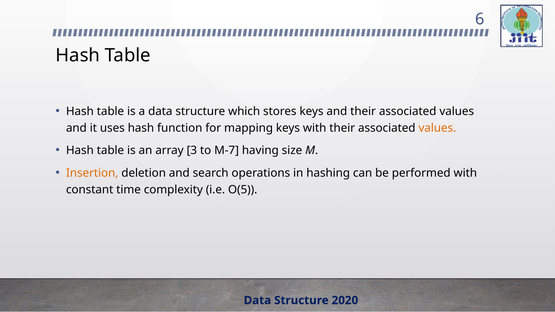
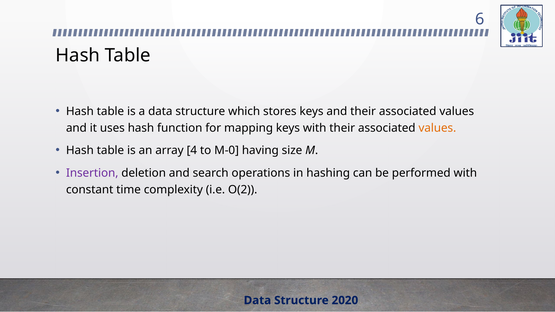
3: 3 -> 4 (192, 151)
M-7: M-7 -> M-0 (227, 151)
Insertion colour: orange -> purple (92, 173)
O(5: O(5 -> O(2 (243, 190)
